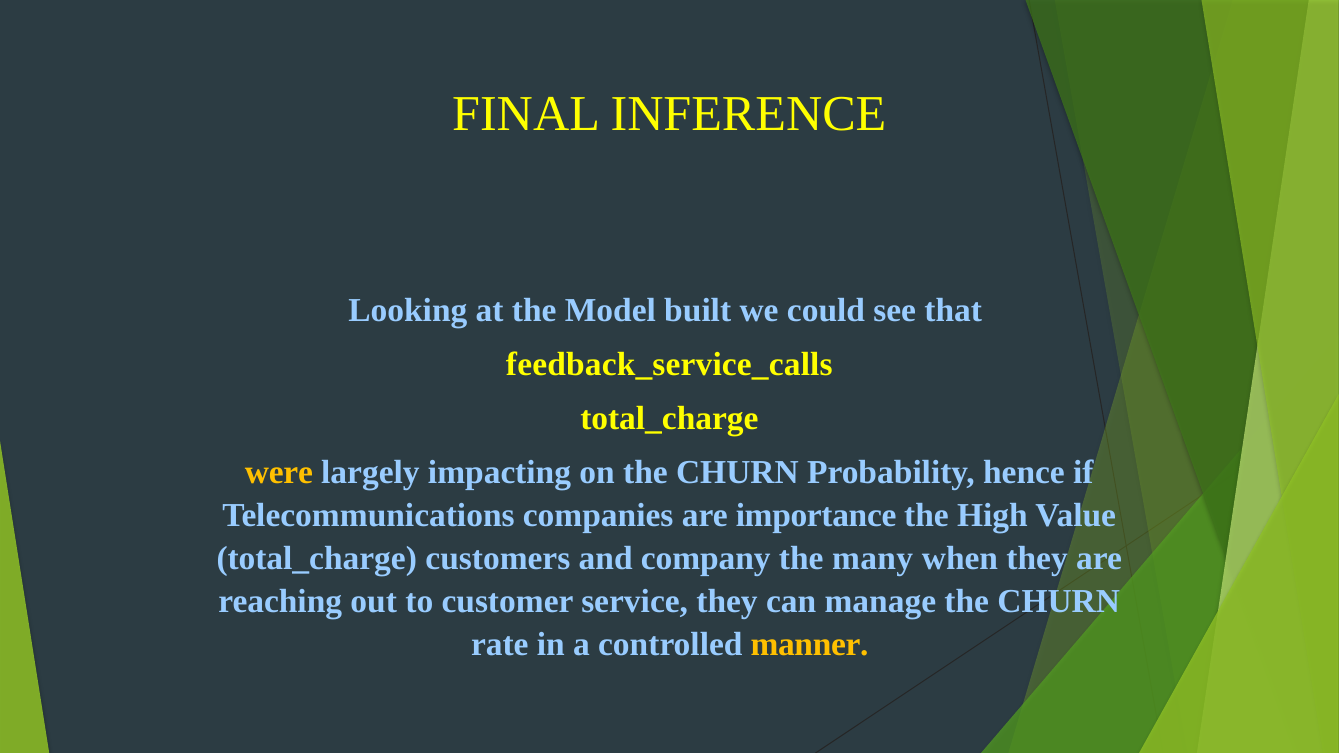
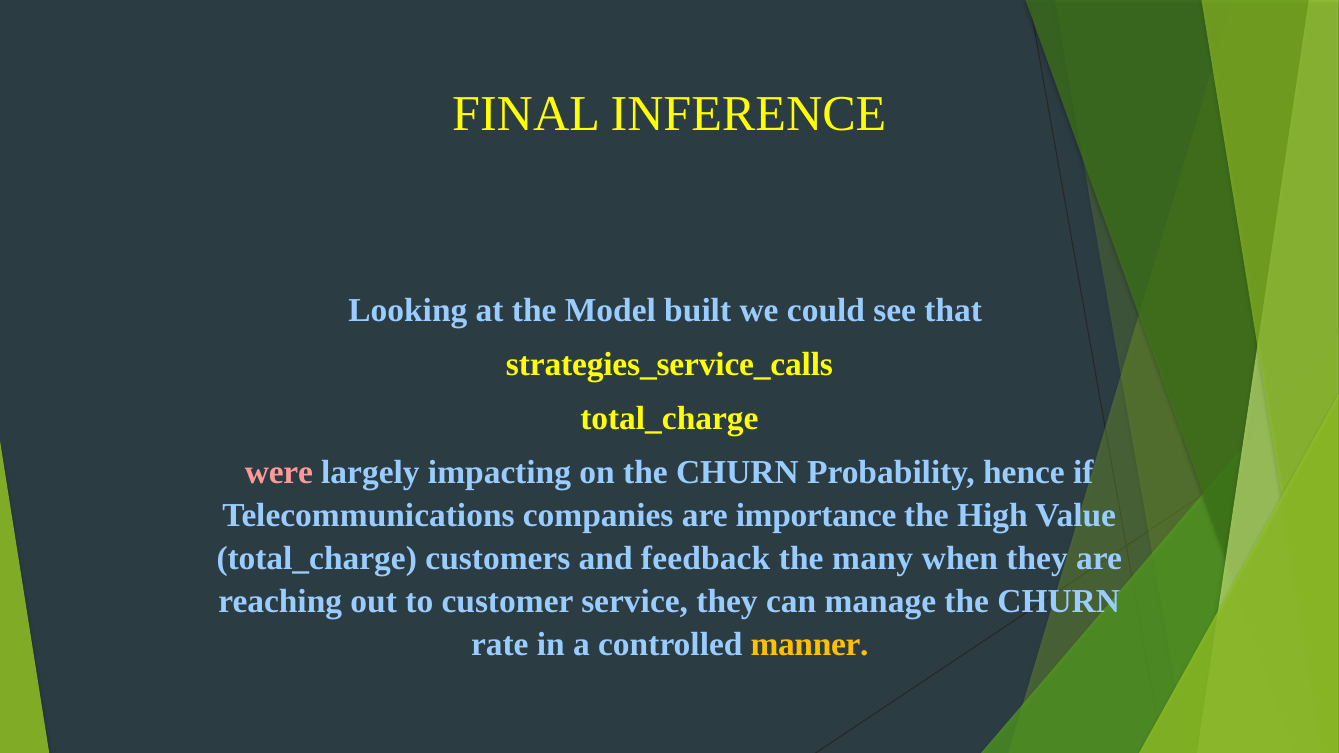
feedback_service_calls: feedback_service_calls -> strategies_service_calls (669, 364)
were colour: yellow -> pink (279, 473)
company: company -> feedback (706, 559)
